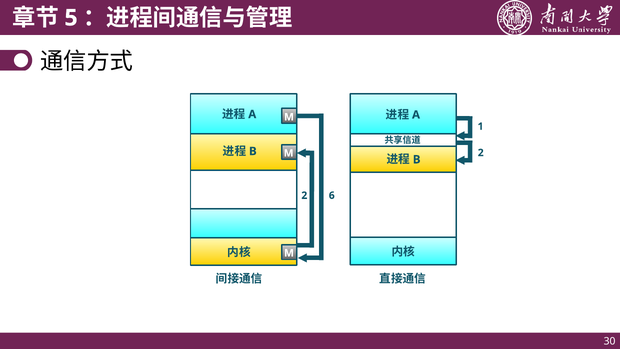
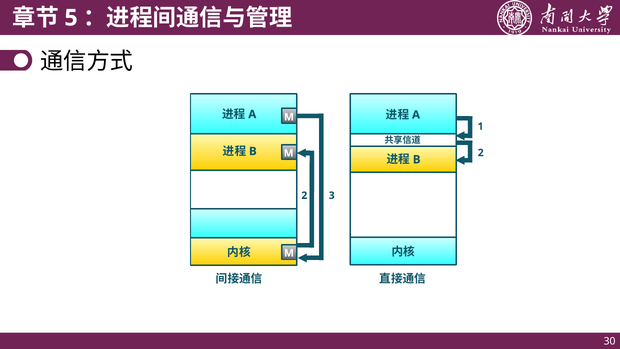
6: 6 -> 3 (332, 195)
